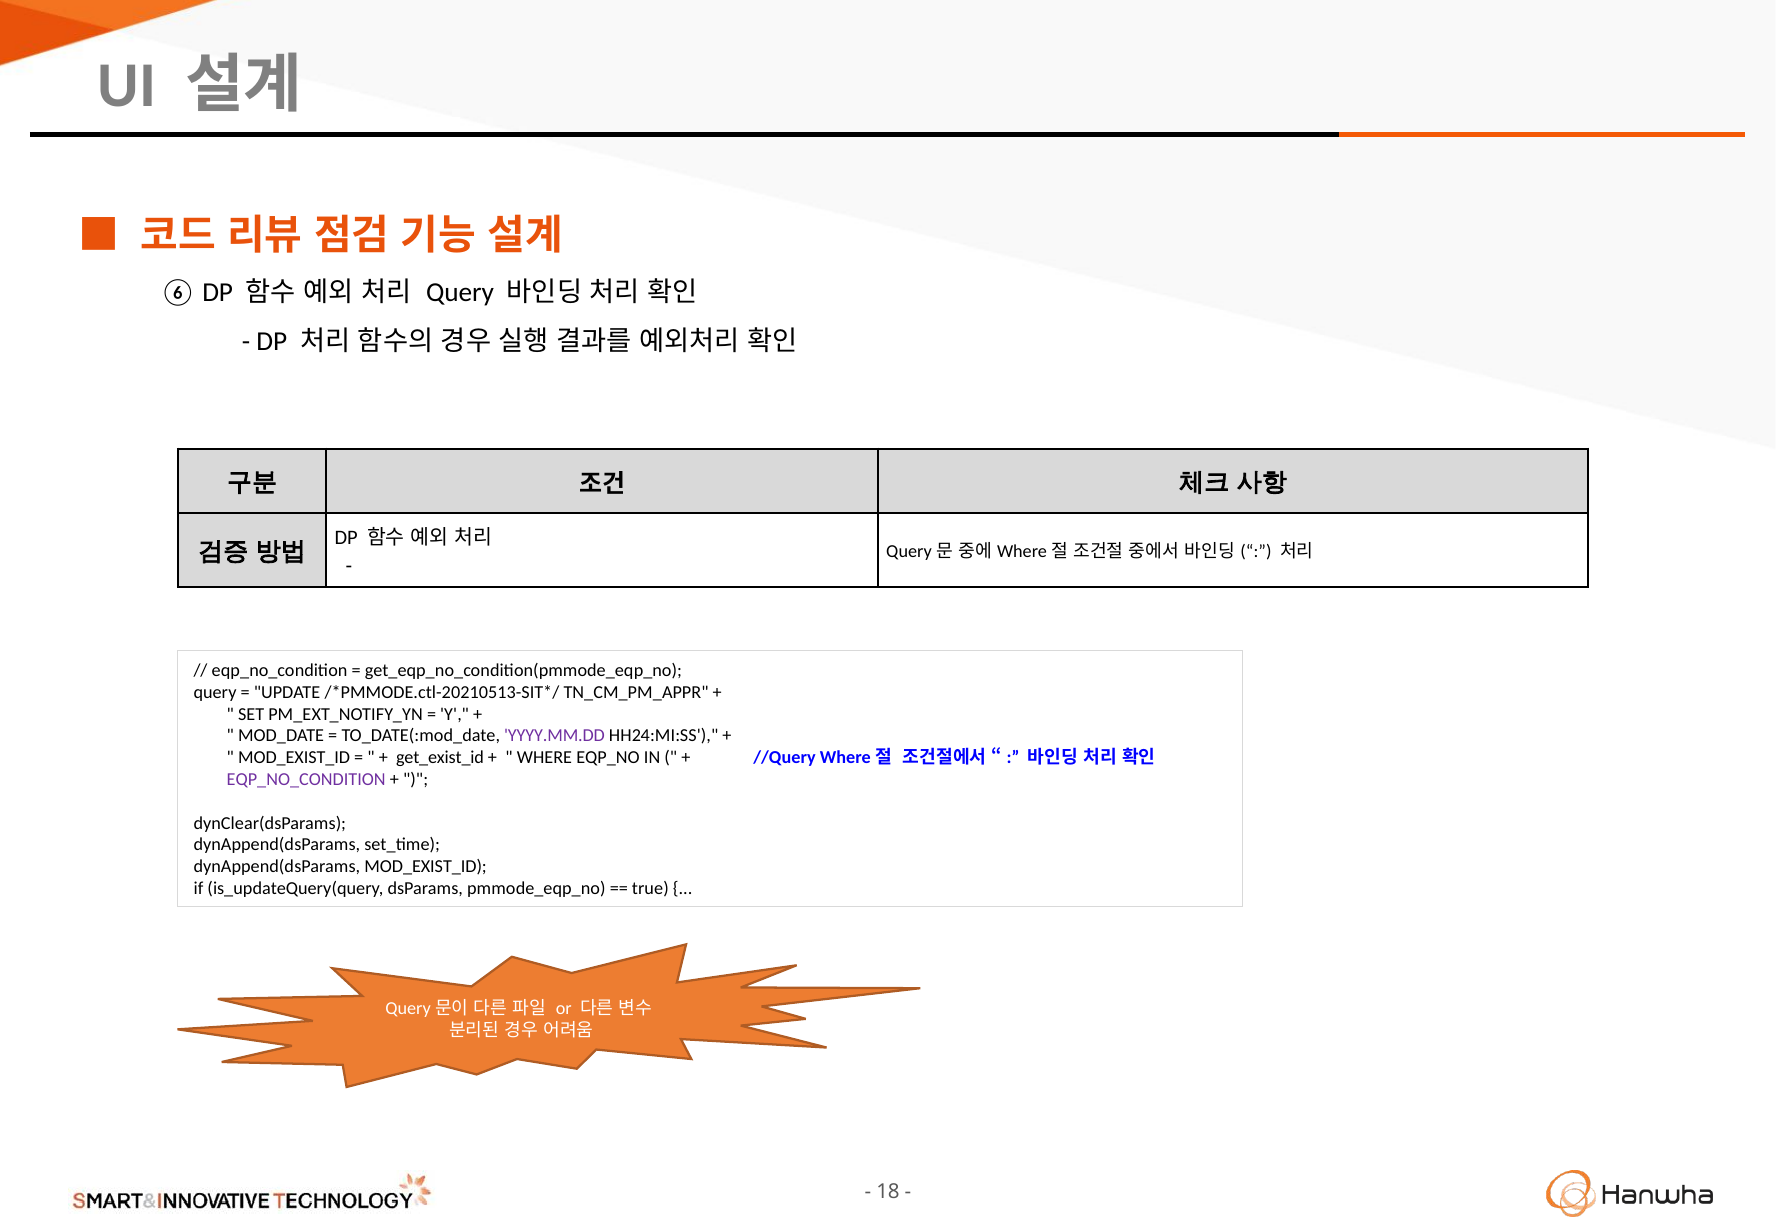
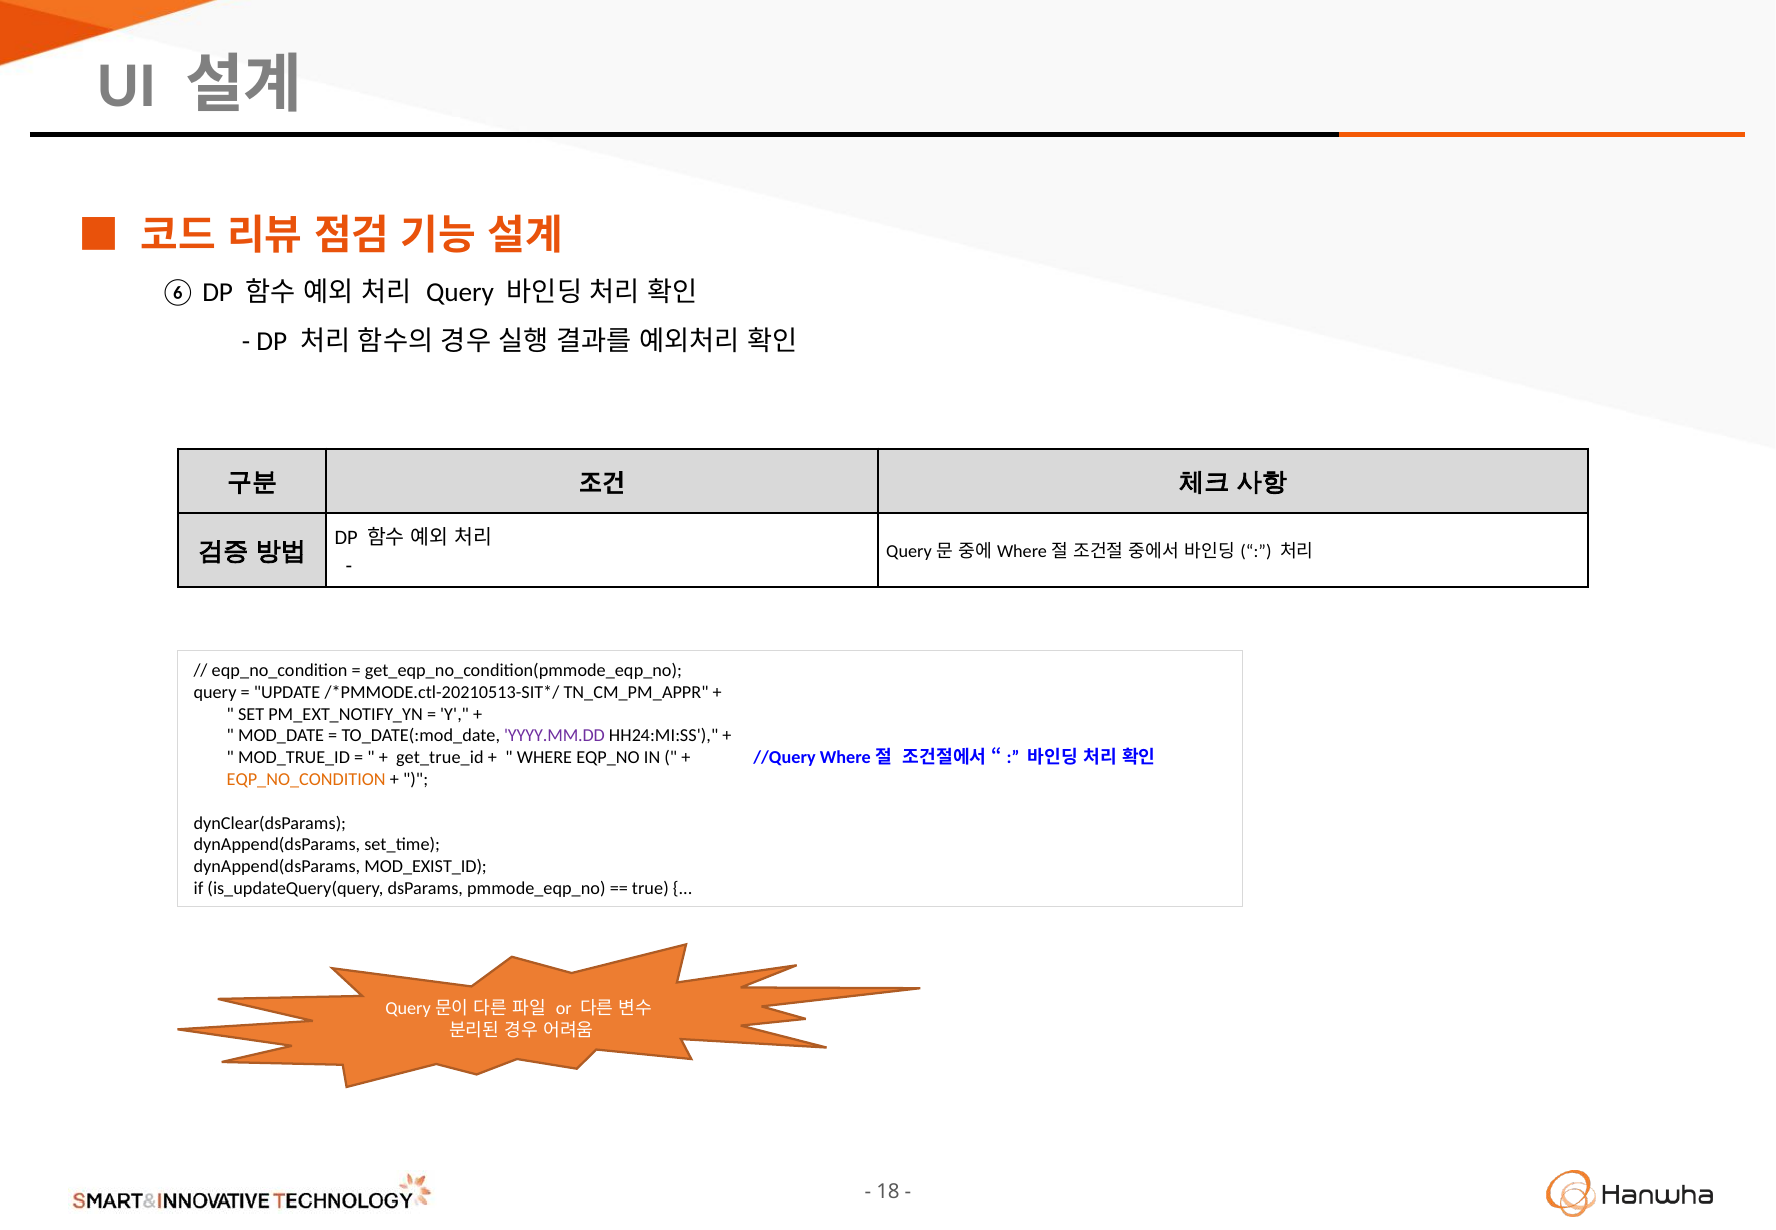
MOD_EXIST_ID: MOD_EXIST_ID -> MOD_TRUE_ID (294, 757)
get_exist_id: get_exist_id -> get_true_id (440, 757)
EQP_NO_CONDITION colour: purple -> orange (306, 779)
